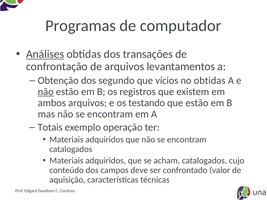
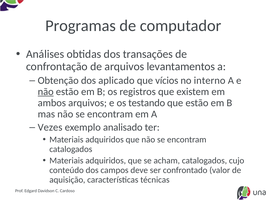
Análises underline: present -> none (45, 54)
segundo: segundo -> aplicado (116, 81)
no obtidas: obtidas -> interno (210, 81)
Totais: Totais -> Vezes (50, 127)
operação: operação -> analisado (123, 127)
